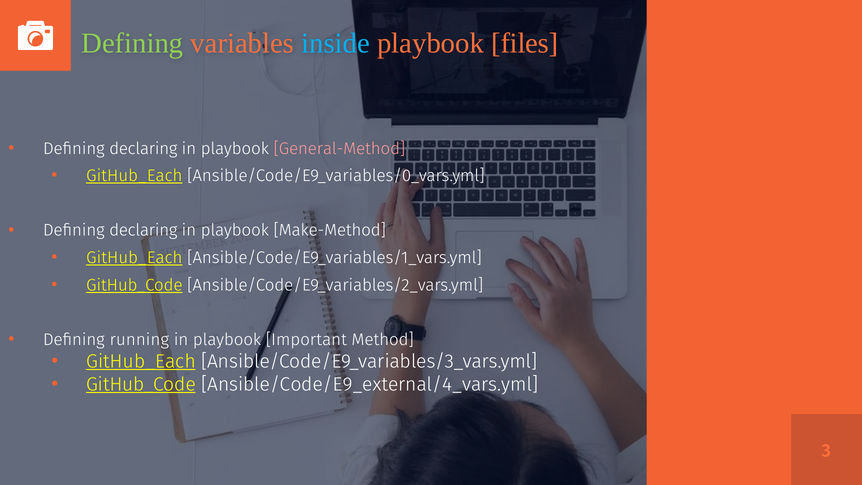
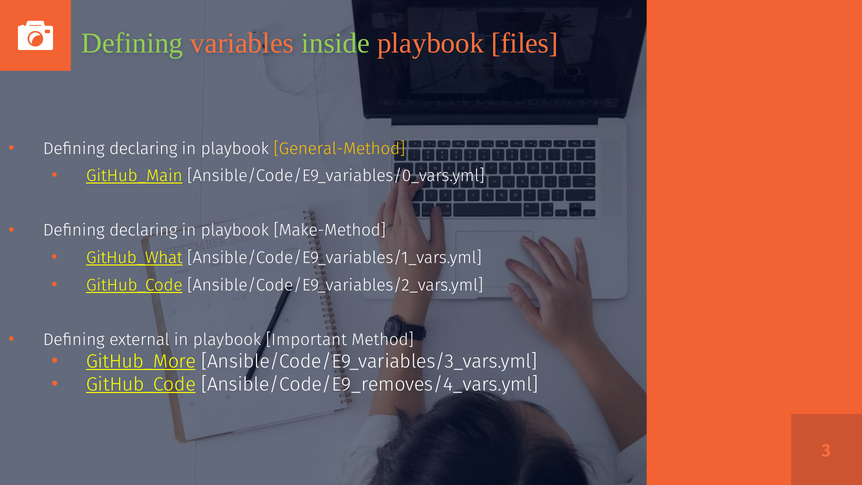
inside colour: light blue -> light green (336, 43)
General-Method colour: pink -> yellow (339, 148)
GitHub_Each: GitHub_Each -> GitHub_Main (134, 176)
GitHub_Each: GitHub_Each -> GitHub_What (134, 258)
running: running -> external (139, 340)
GitHub_Each: GitHub_Each -> GitHub_More (141, 361)
Ansible/Code/E9_external/4_vars.yml: Ansible/Code/E9_external/4_vars.yml -> Ansible/Code/E9_removes/4_vars.yml (370, 384)
